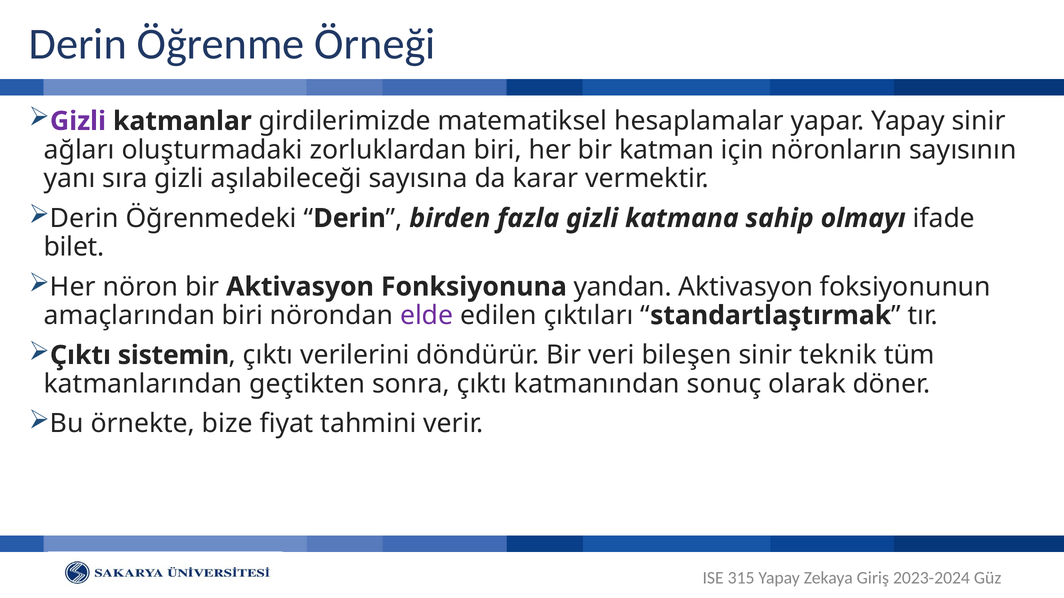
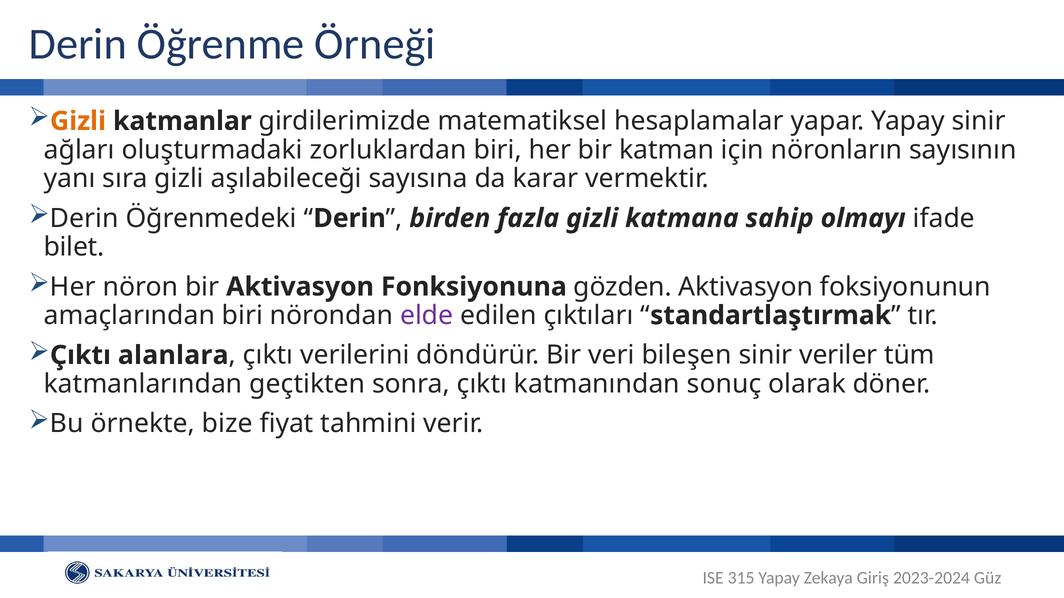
Gizli colour: purple -> orange (78, 121)
yandan: yandan -> gözden (623, 287)
sistemin: sistemin -> alanlara (173, 355)
teknik: teknik -> veriler (838, 355)
